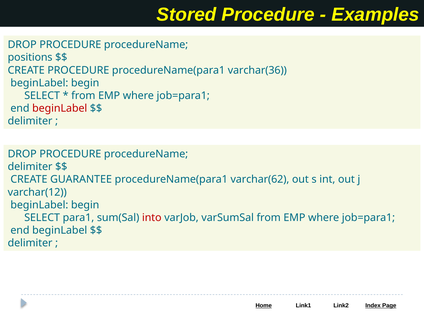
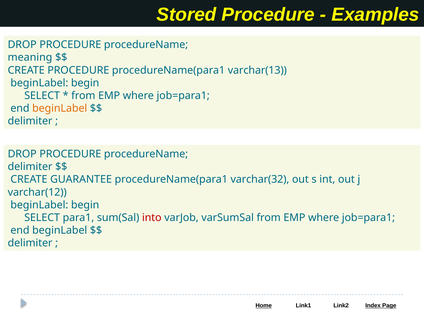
positions: positions -> meaning (30, 57)
varchar(36: varchar(36 -> varchar(13 (257, 70)
beginLabel colour: red -> orange (60, 108)
varchar(62: varchar(62 -> varchar(32 (260, 179)
